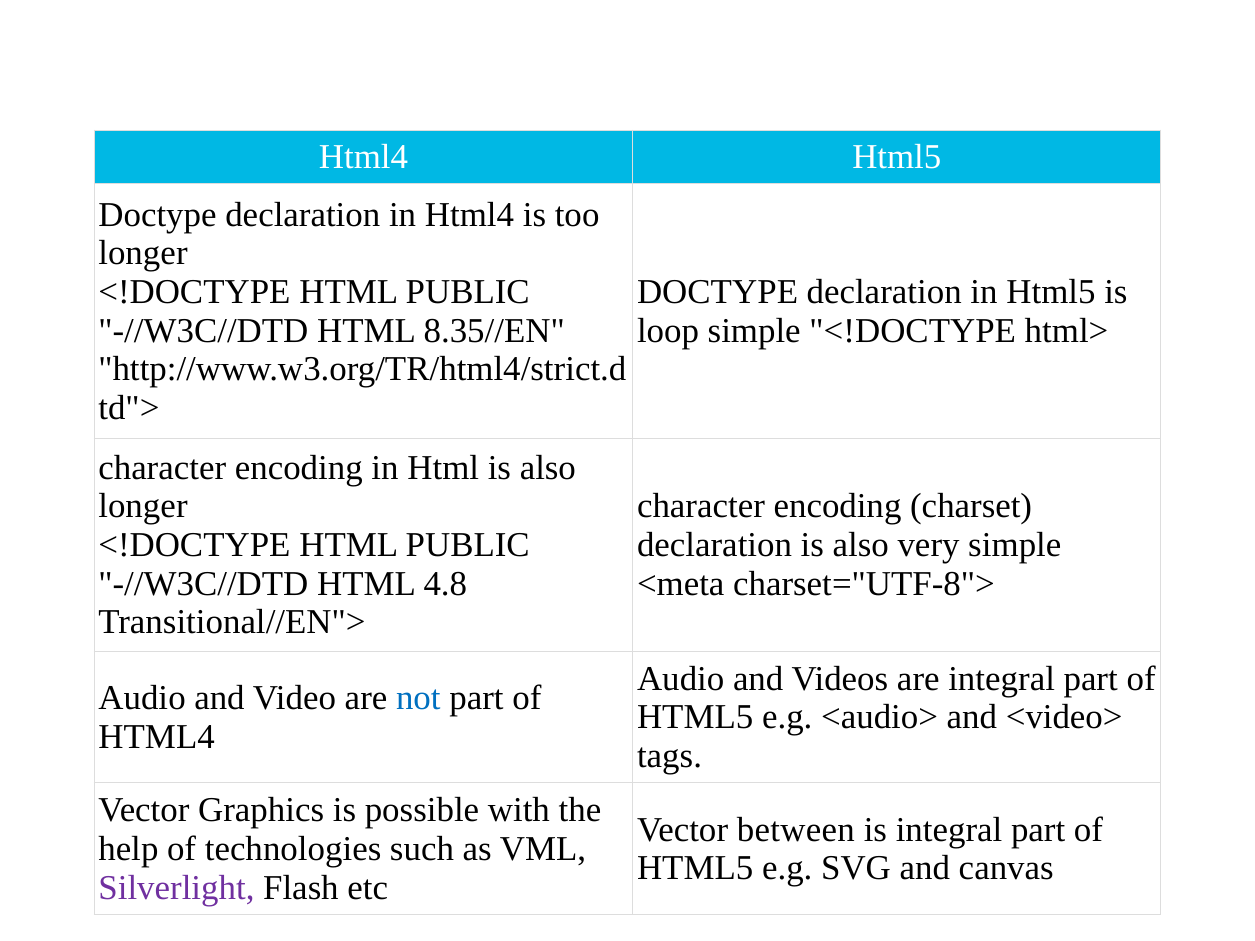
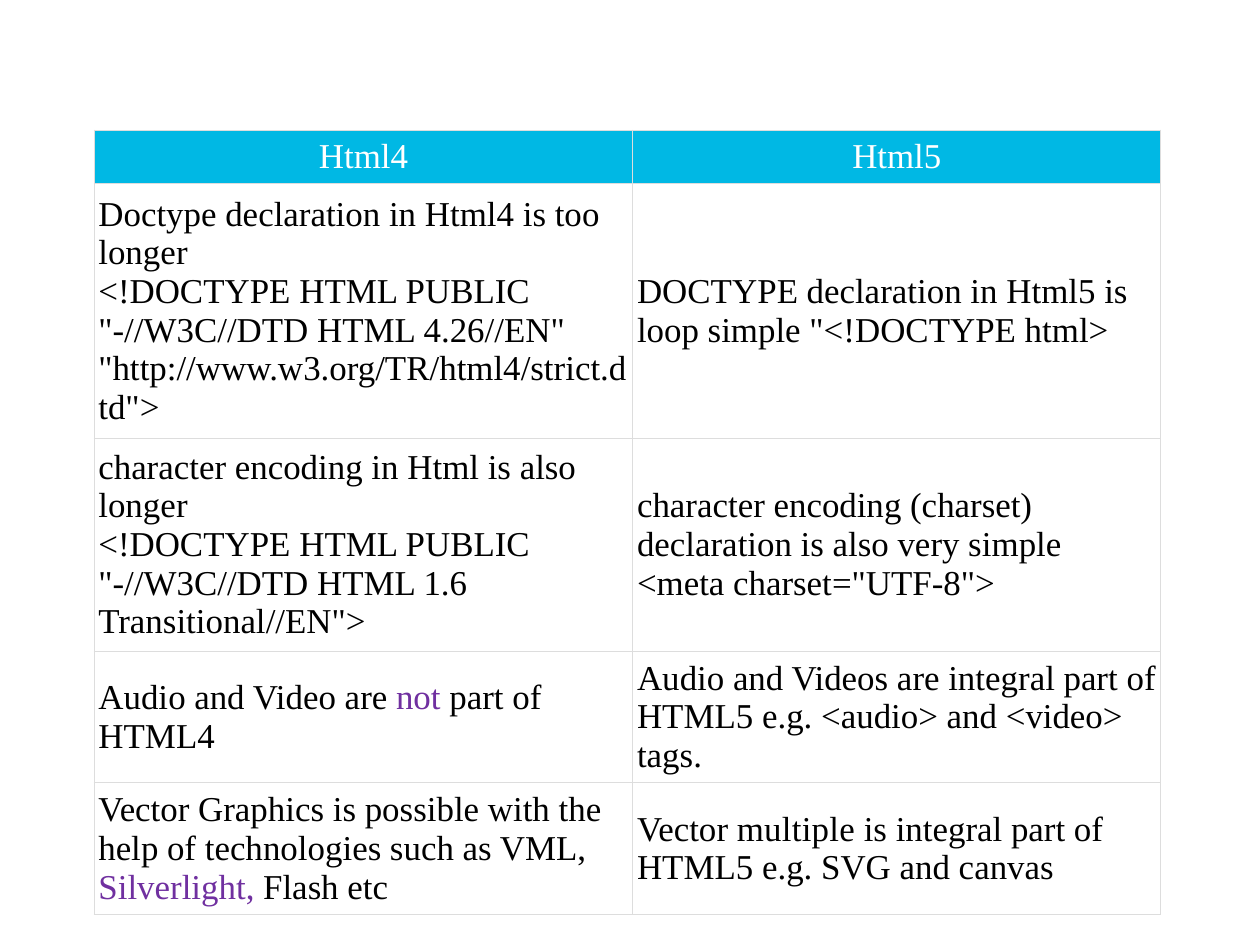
8.35//EN: 8.35//EN -> 4.26//EN (494, 331)
4.8: 4.8 -> 1.6 (445, 584)
not colour: blue -> purple (418, 698)
between: between -> multiple (796, 830)
